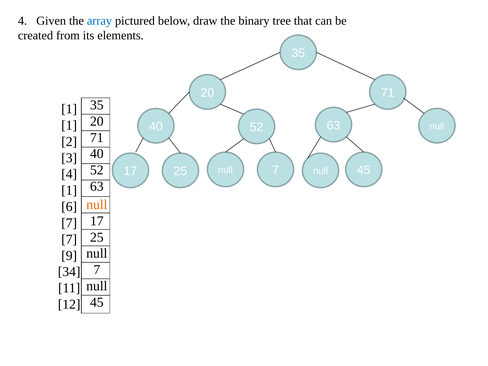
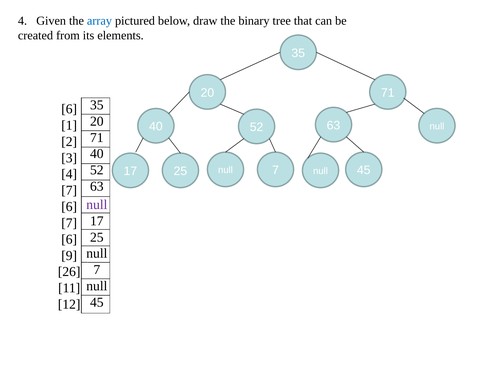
1: 1 -> 6 (69, 109)
1: 1 -> 7 (69, 190)
null colour: orange -> purple (97, 205)
7: 7 -> 6 (69, 239)
34: 34 -> 26 (69, 272)
